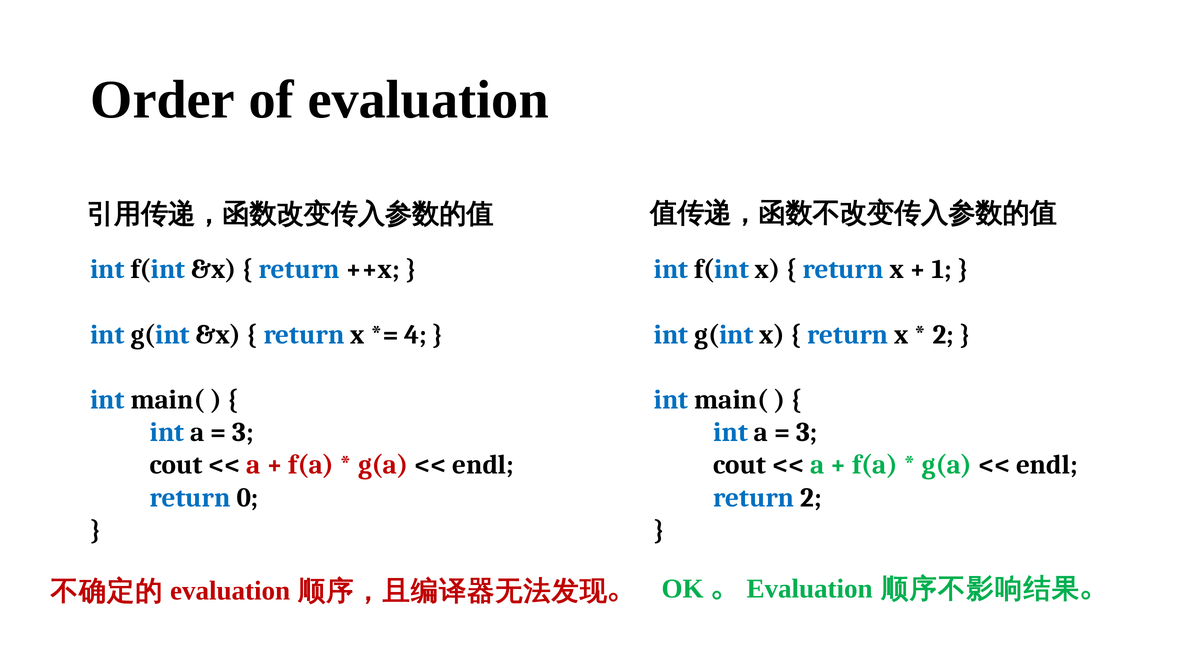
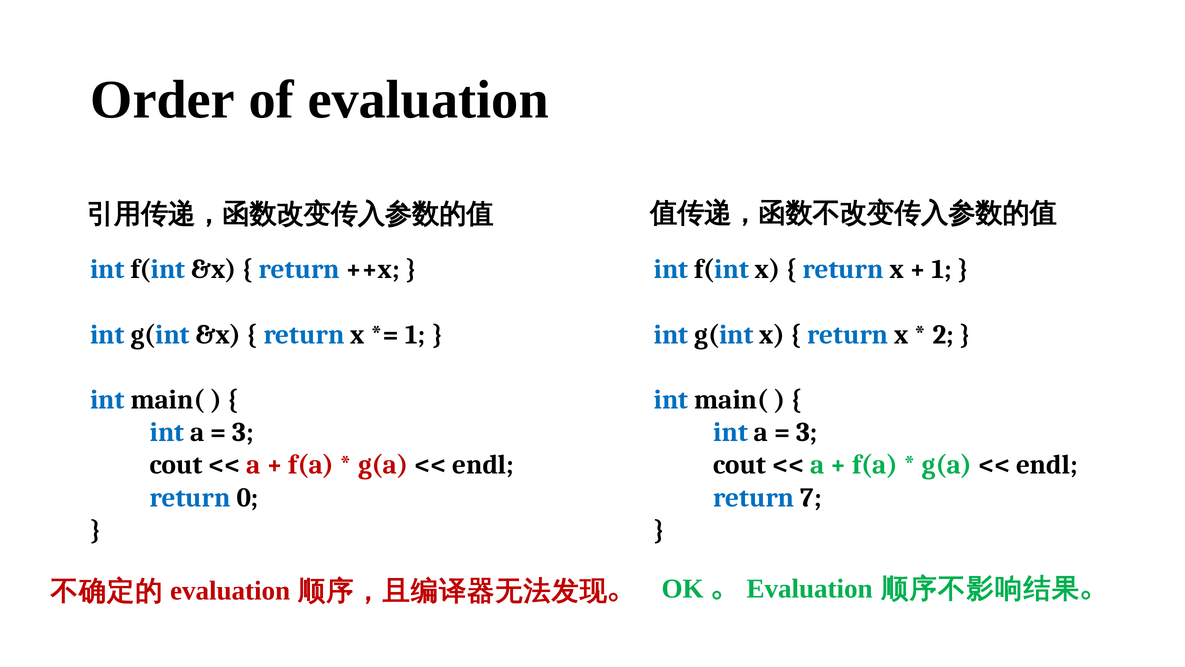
4: 4 -> 1 (415, 334)
return 2: 2 -> 7 (811, 497)
